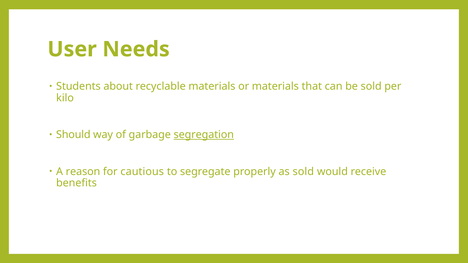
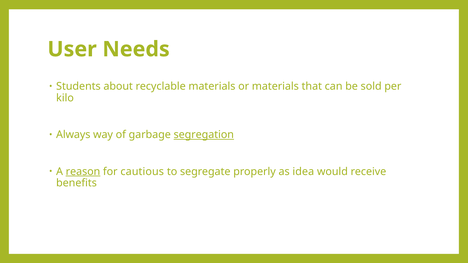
Should: Should -> Always (73, 135)
reason underline: none -> present (83, 172)
as sold: sold -> idea (303, 172)
